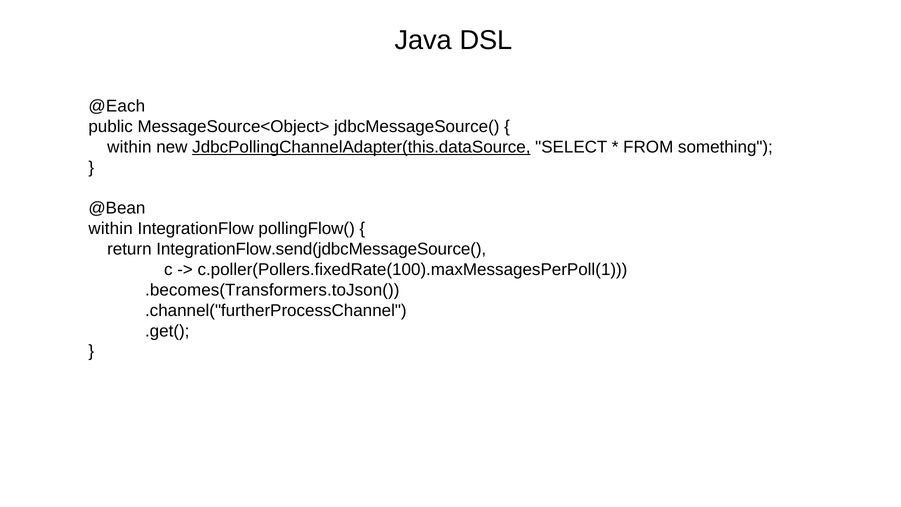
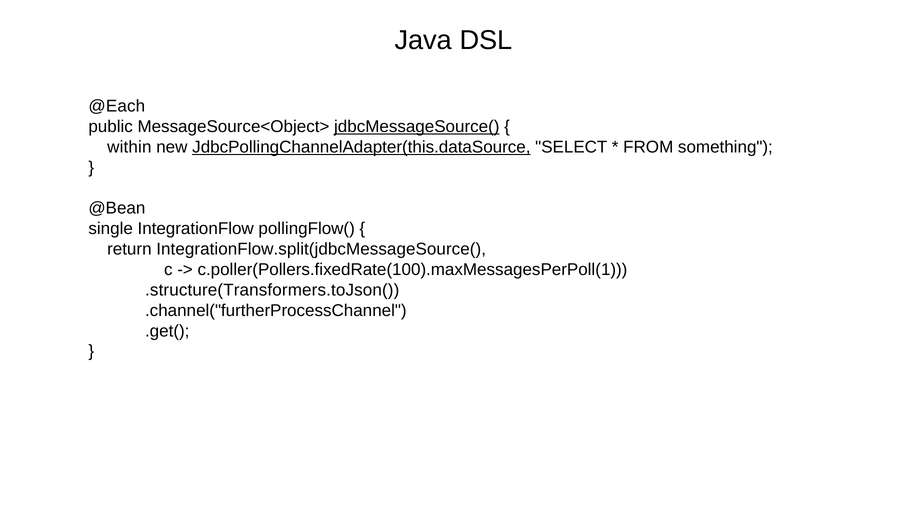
jdbcMessageSource( underline: none -> present (417, 126)
within: within -> single (111, 229)
IntegrationFlow.send(jdbcMessageSource(: IntegrationFlow.send(jdbcMessageSource( -> IntegrationFlow.split(jdbcMessageSource( (321, 249)
.becomes(Transformers.toJson(: .becomes(Transformers.toJson( -> .structure(Transformers.toJson( (272, 290)
